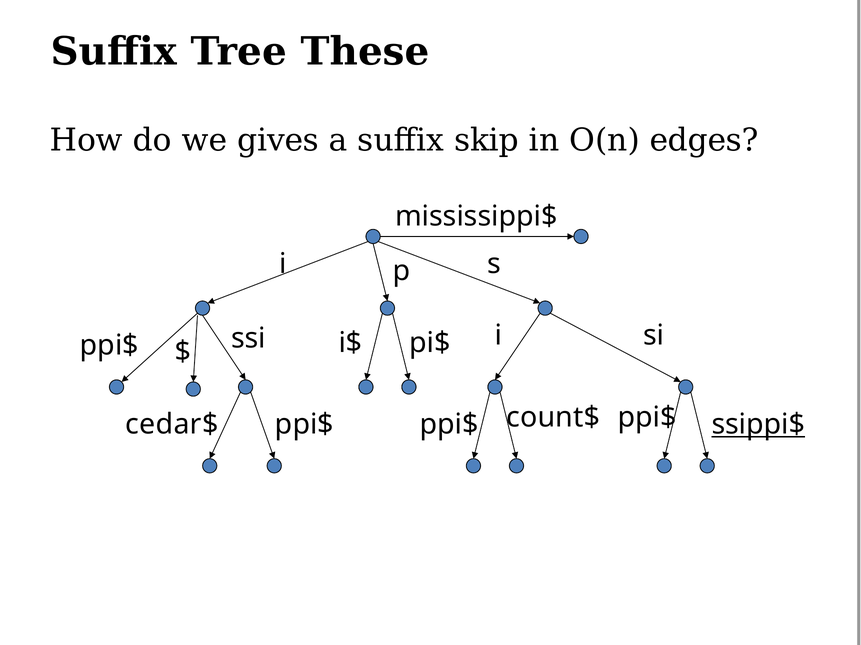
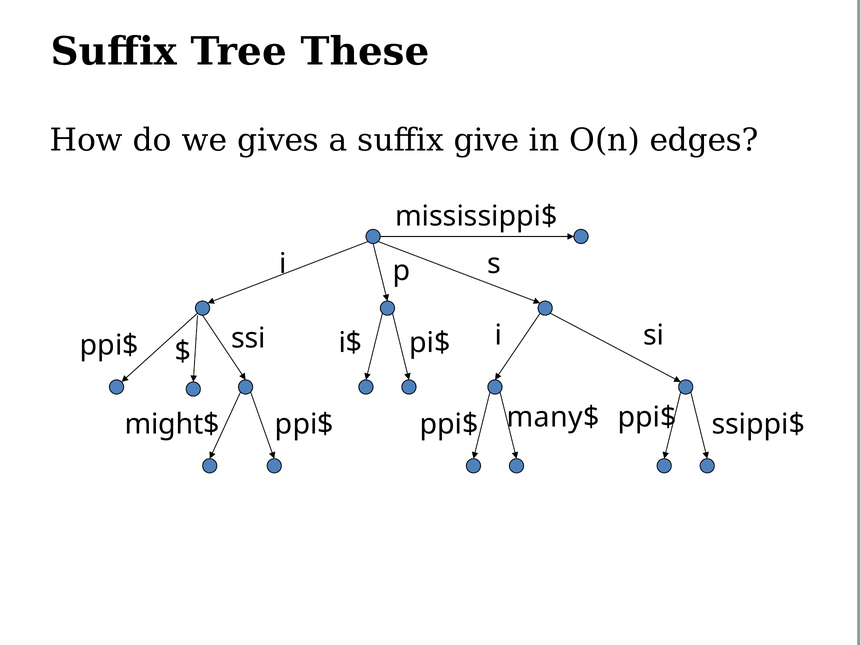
skip: skip -> give (487, 141)
cedar$: cedar$ -> might$ (172, 425)
count$: count$ -> many$ (553, 417)
ssippi$ underline: present -> none (758, 425)
